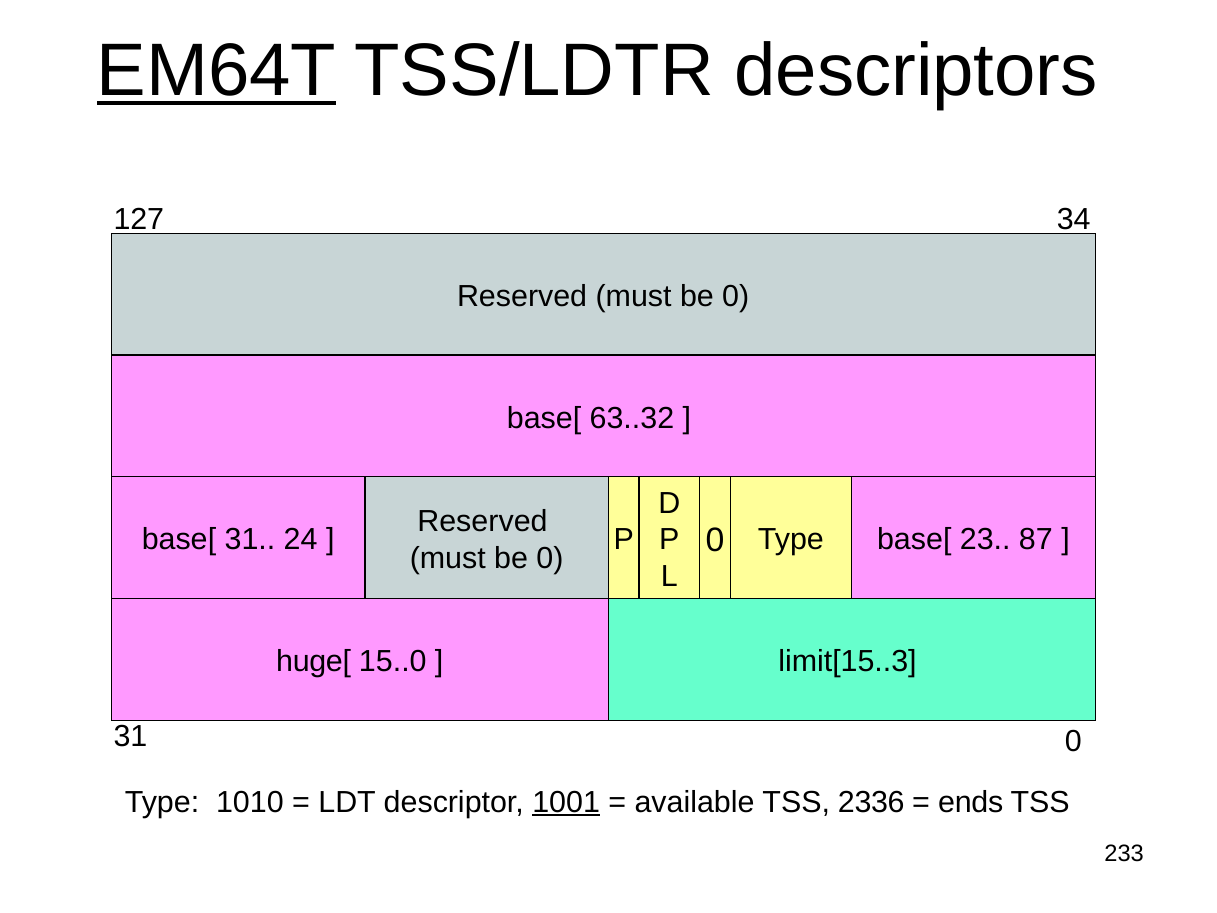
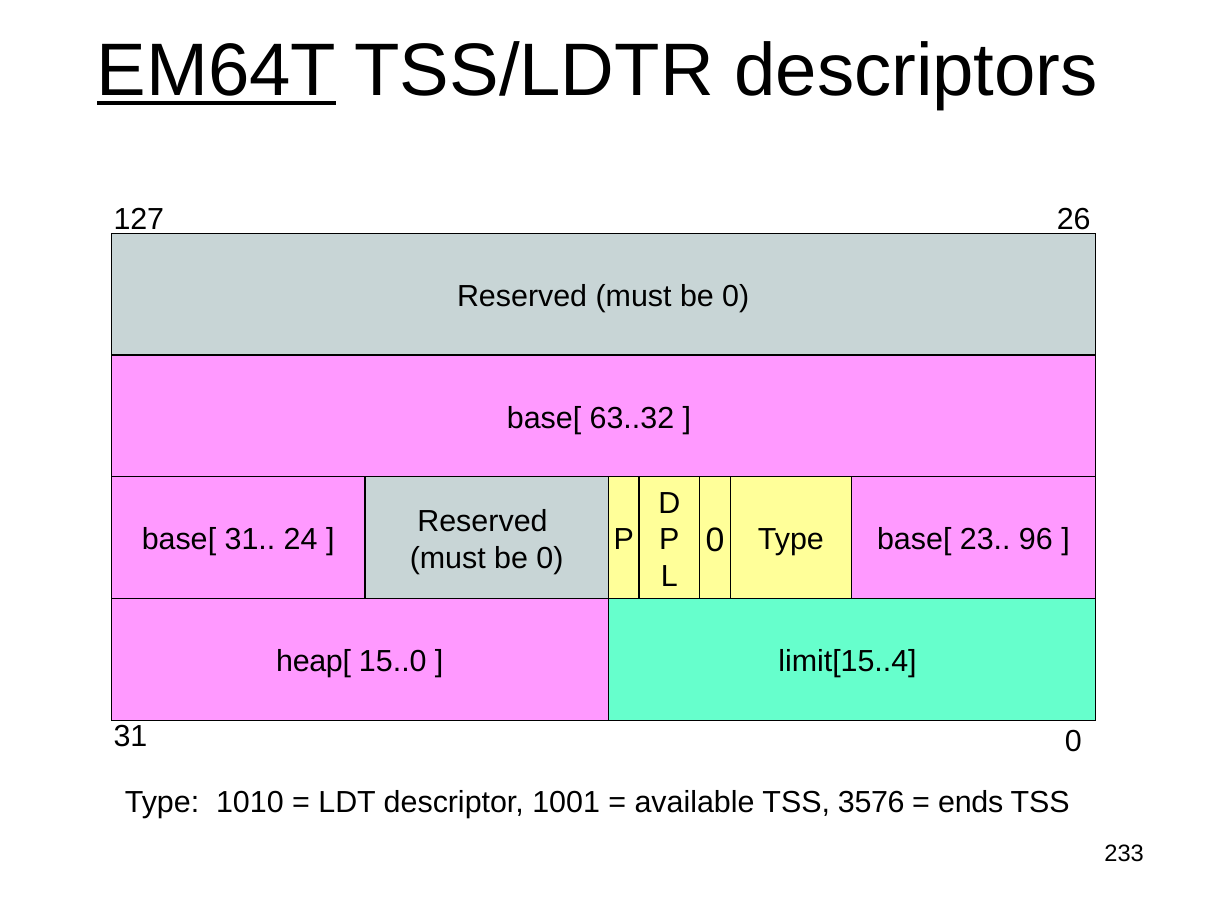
34: 34 -> 26 (1074, 219)
87: 87 -> 96 (1036, 540)
huge[: huge[ -> heap[ (314, 661)
limit[15..3: limit[15..3 -> limit[15..4 (847, 661)
1001 underline: present -> none (566, 802)
2336: 2336 -> 3576 (871, 802)
